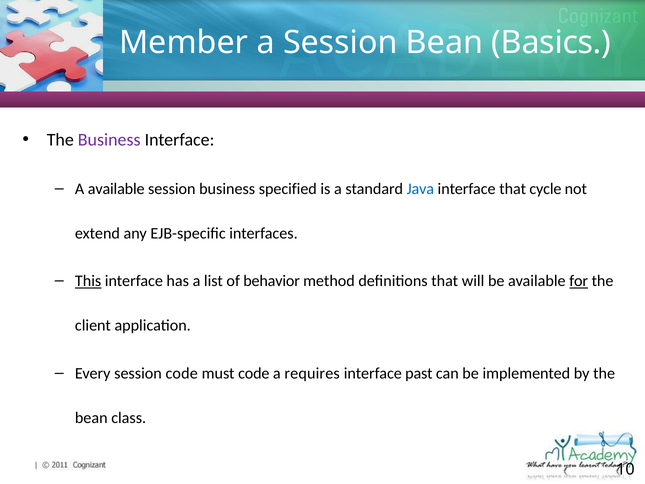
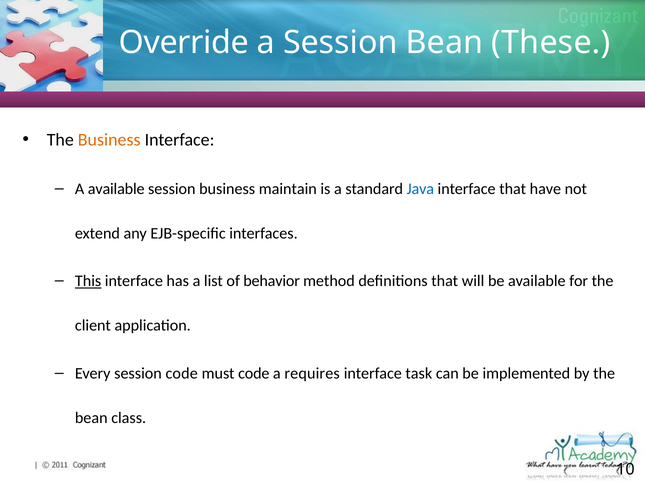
Member: Member -> Override (184, 43)
Basics: Basics -> These (551, 43)
Business colour: purple -> orange (109, 140)
specified: specified -> maintain (288, 189)
cycle: cycle -> have (545, 189)
for underline: present -> none (579, 281)
past: past -> task (419, 373)
